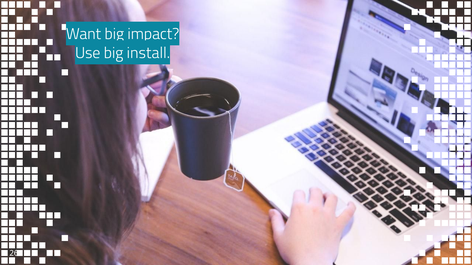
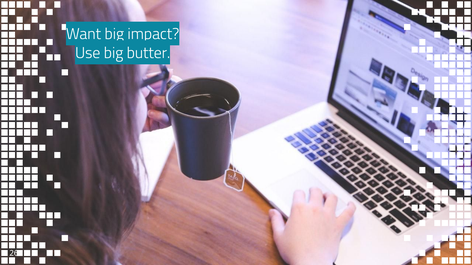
install: install -> butter (148, 53)
